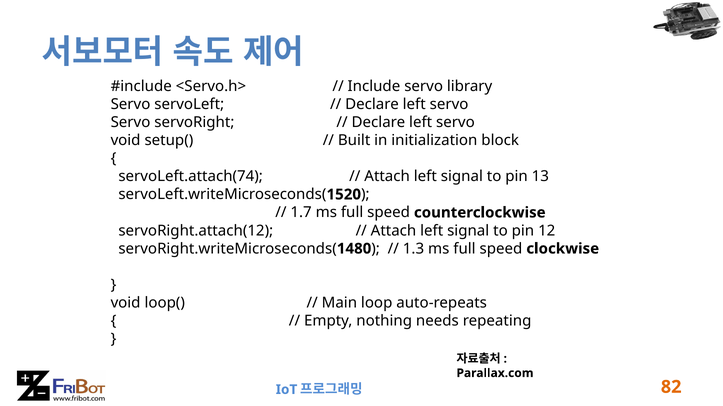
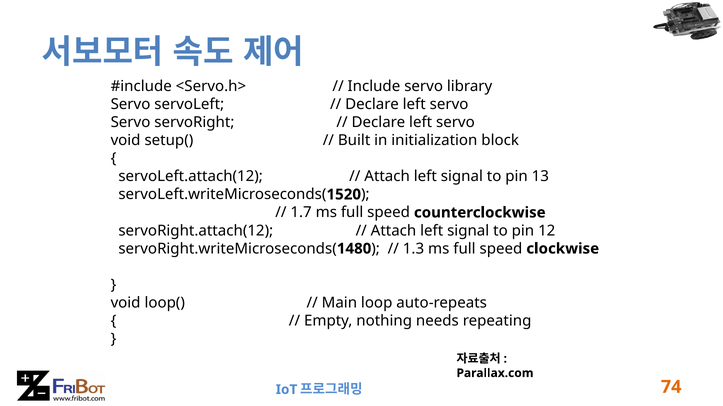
servoLeft.attach(74: servoLeft.attach(74 -> servoLeft.attach(12 (191, 177)
82: 82 -> 74 (671, 388)
